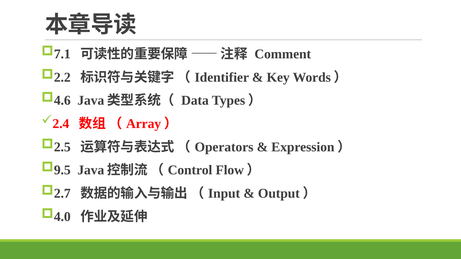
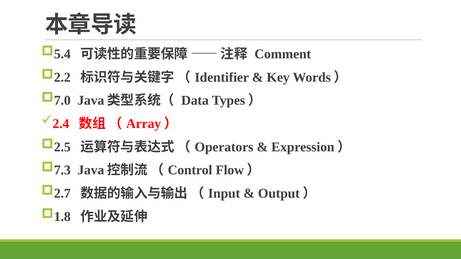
7.1: 7.1 -> 5.4 (62, 54)
4.6: 4.6 -> 7.0 (62, 101)
9.5: 9.5 -> 7.3 (62, 170)
4.0: 4.0 -> 1.8 (62, 217)
